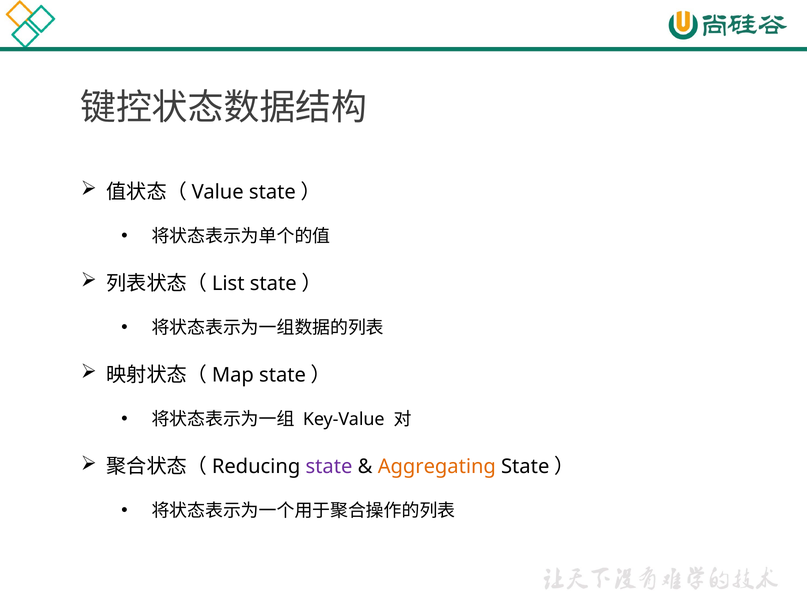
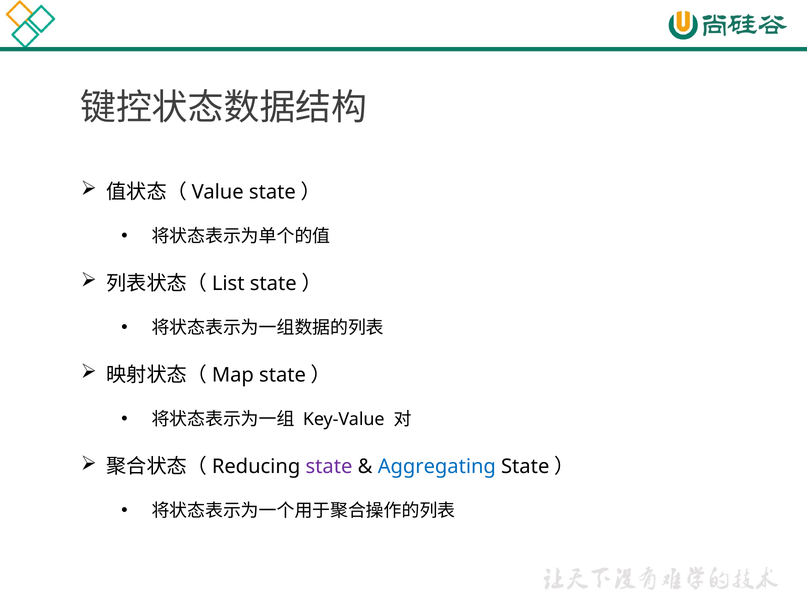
Aggregating colour: orange -> blue (437, 466)
